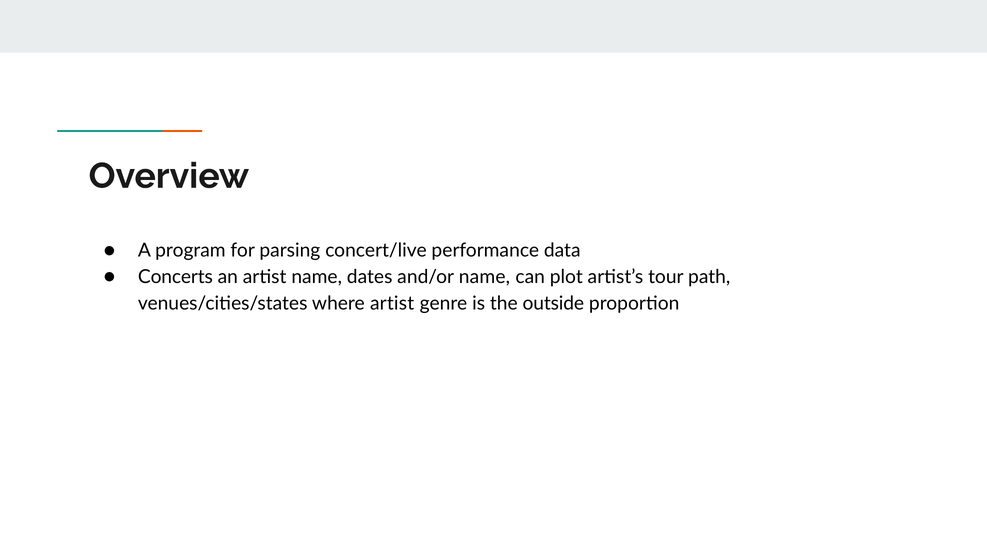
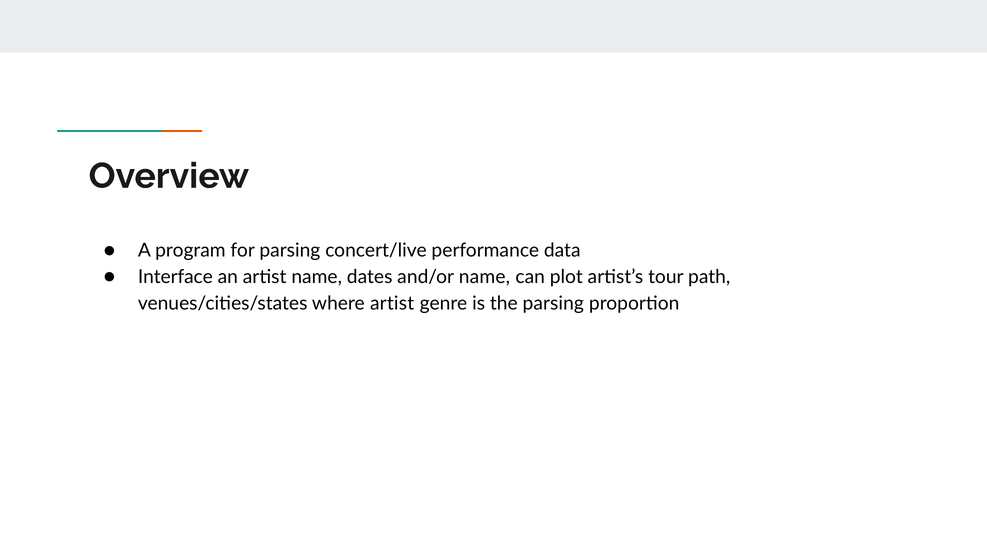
Concerts: Concerts -> Interface (175, 277)
the outside: outside -> parsing (553, 303)
